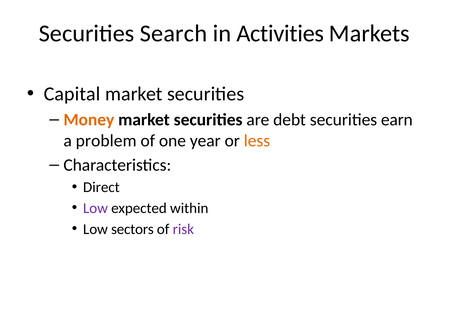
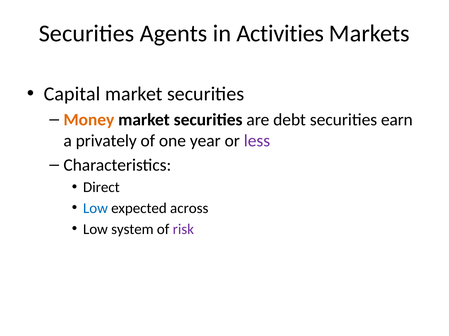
Search: Search -> Agents (174, 34)
problem: problem -> privately (106, 141)
less colour: orange -> purple (257, 141)
Low colour: purple -> blue (95, 209)
within: within -> across (189, 209)
sectors: sectors -> system (132, 230)
